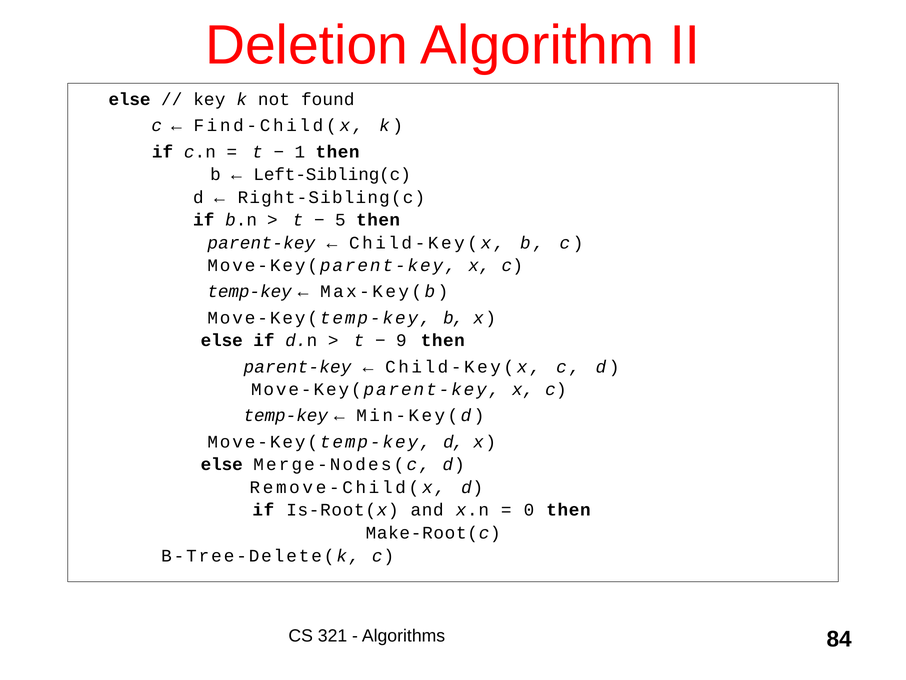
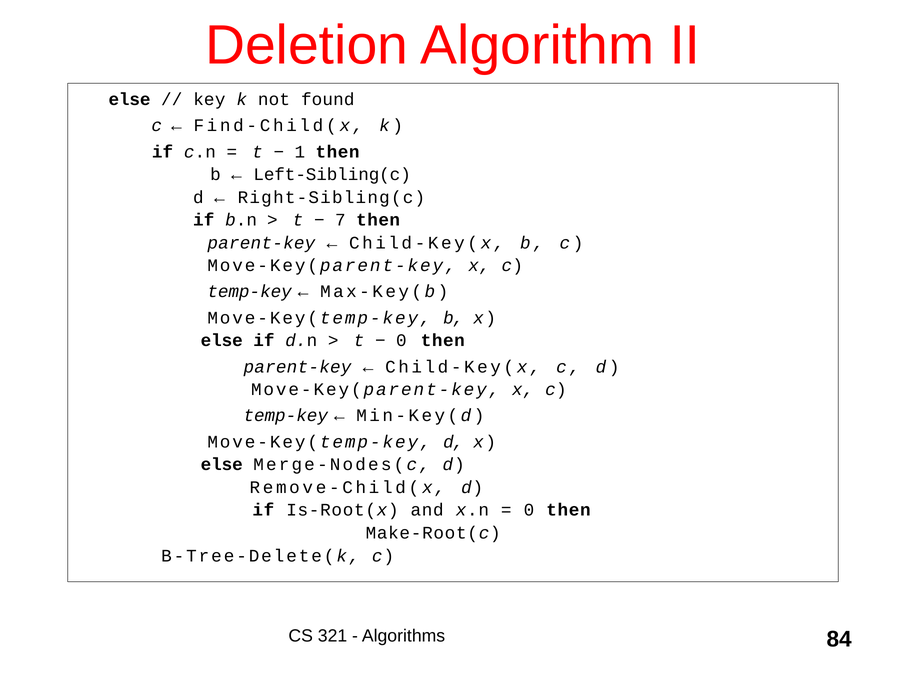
5: 5 -> 7 (340, 220)
9: 9 -> 0 (401, 340)
